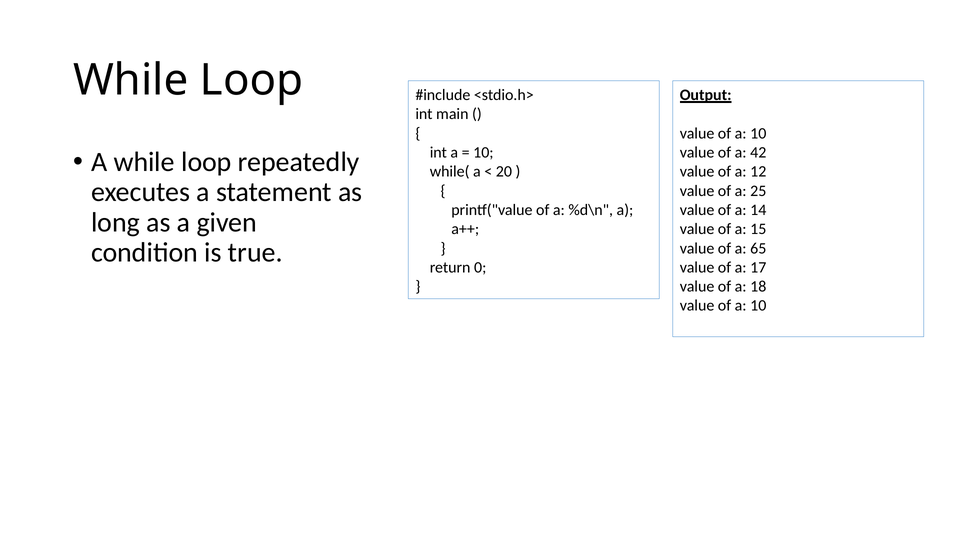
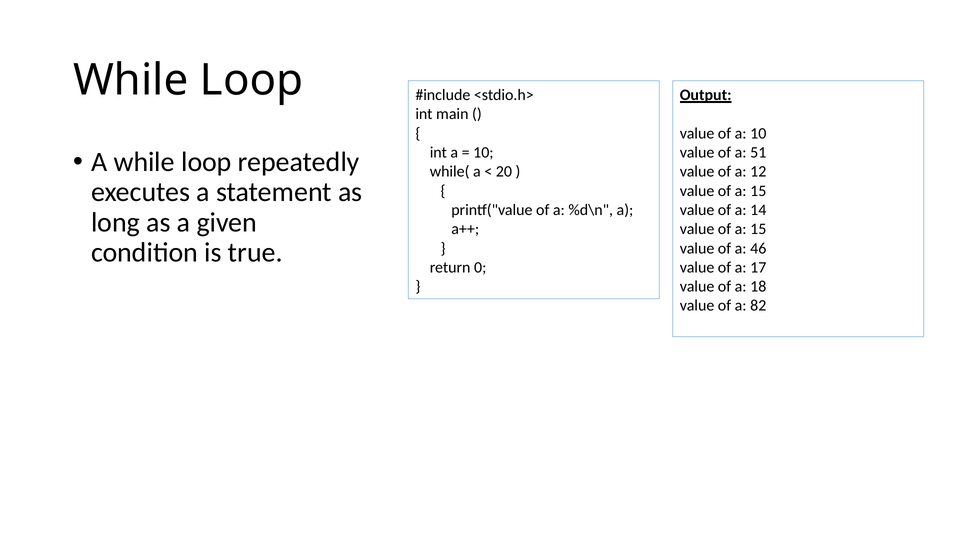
42: 42 -> 51 (758, 153)
25: 25 -> 15 (758, 191)
65: 65 -> 46 (758, 248)
10: 10 -> 82 (758, 306)
